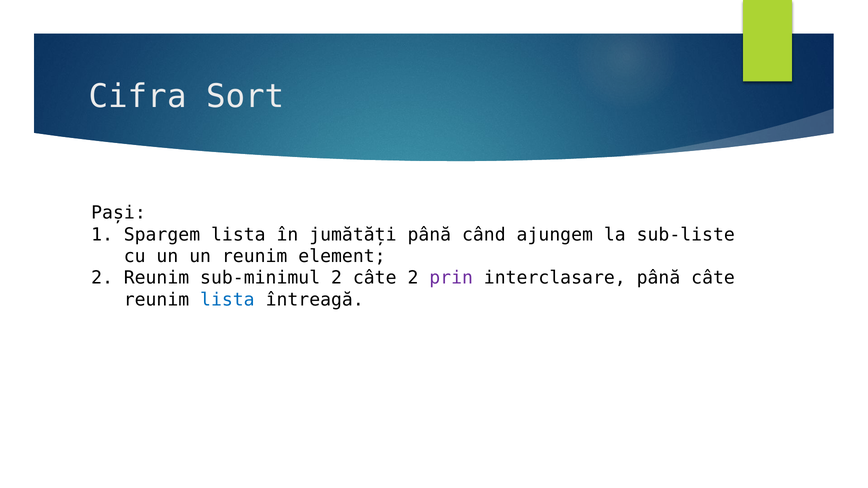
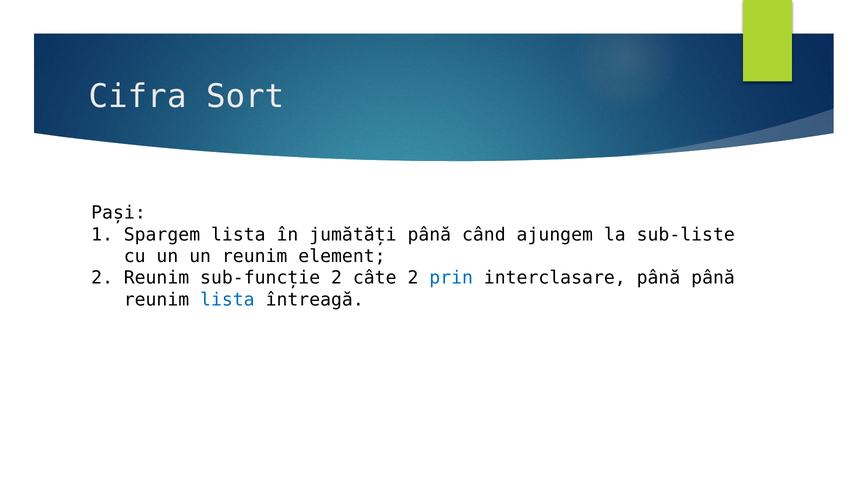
sub-minimul: sub-minimul -> sub-funcție (260, 278)
prin colour: purple -> blue (451, 278)
până câte: câte -> până (713, 278)
